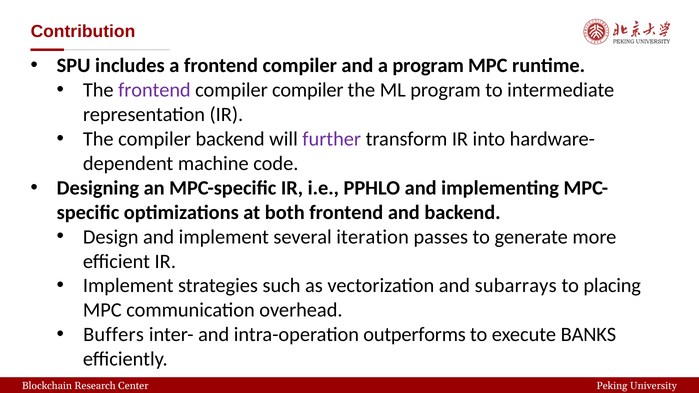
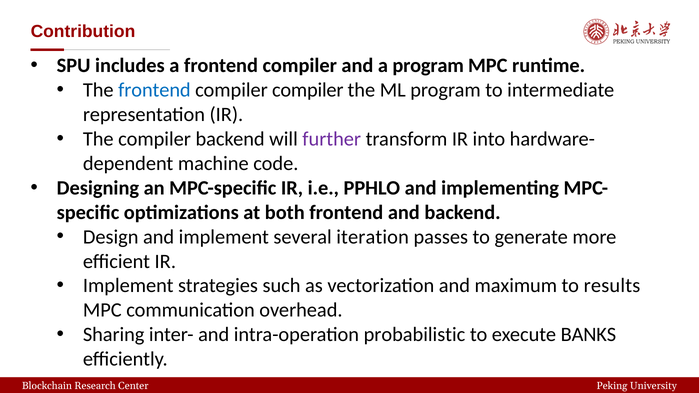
frontend colour: purple -> blue (154, 90)
subarrays: subarrays -> maximum (516, 286)
placing: placing -> results (612, 286)
Buffers: Buffers -> Sharing (114, 335)
outperforms: outperforms -> probabilistic (414, 335)
